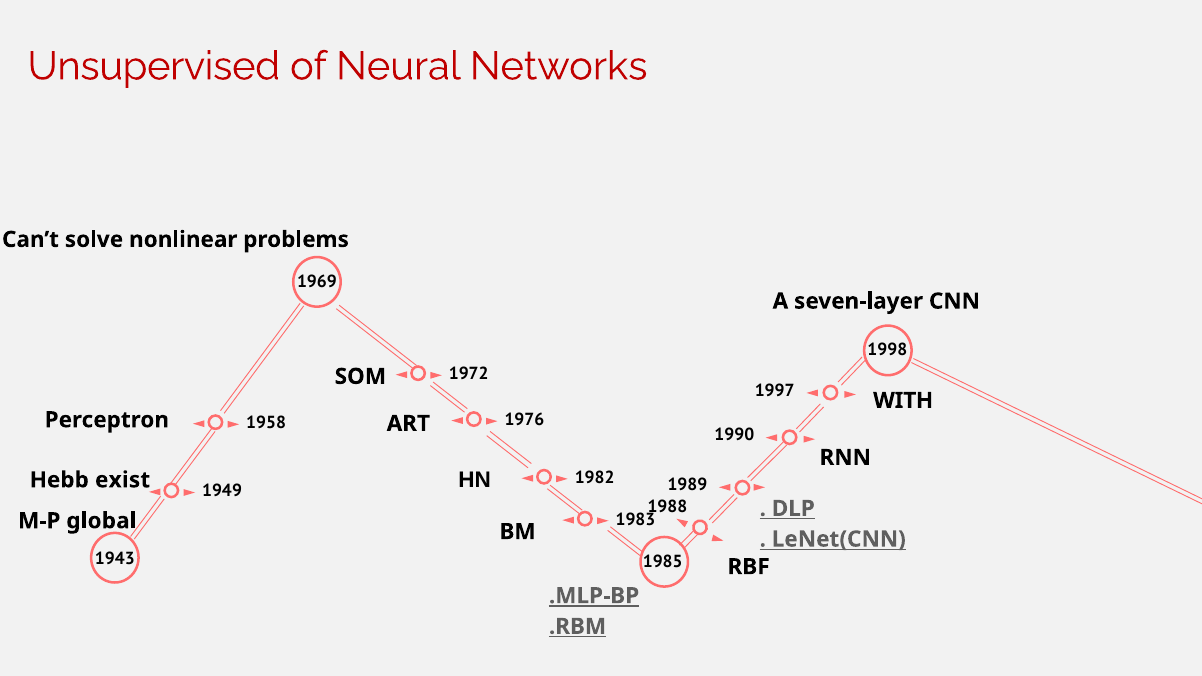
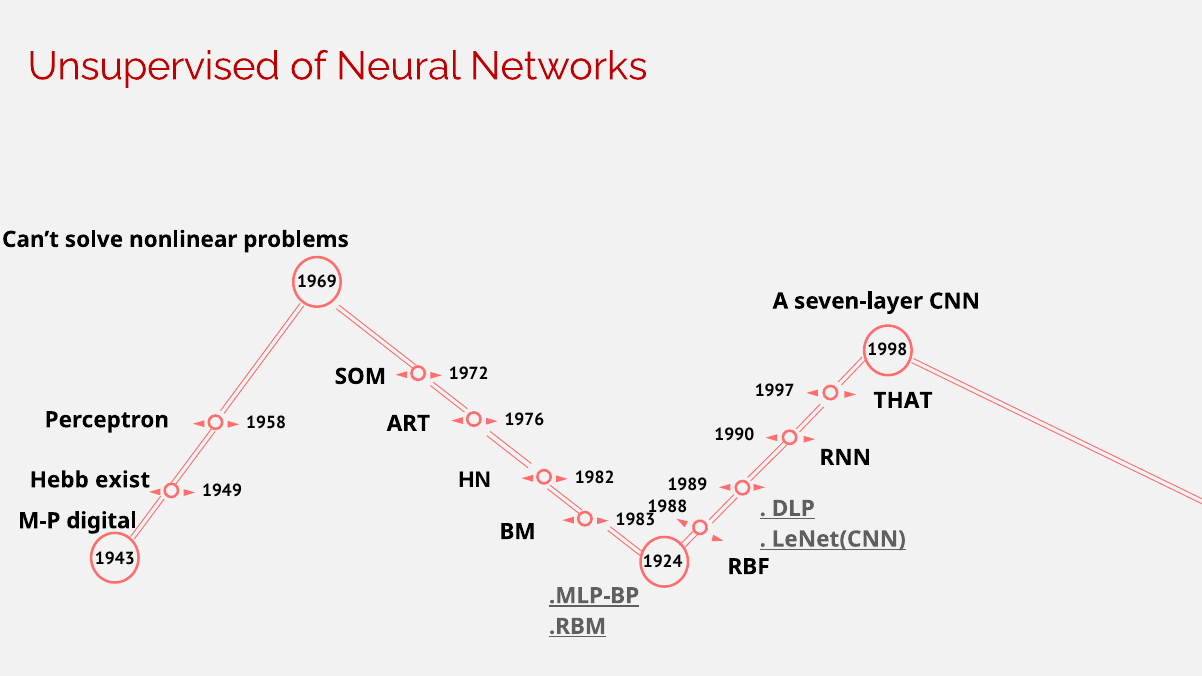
WITH: WITH -> THAT (903, 401)
global: global -> digital (102, 521)
1985: 1985 -> 1924 (663, 562)
